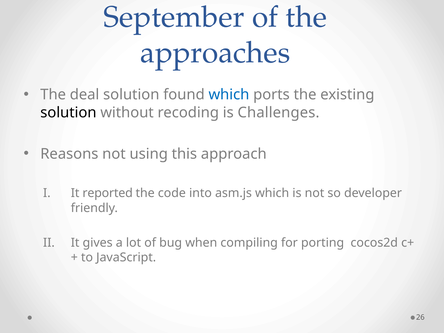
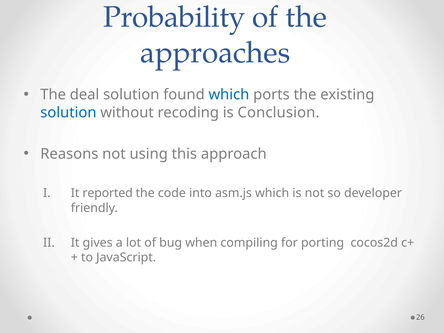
September: September -> Probability (174, 17)
solution colour: black -> blue (68, 112)
Challenges: Challenges -> Conclusion (279, 112)
